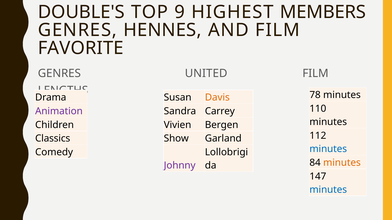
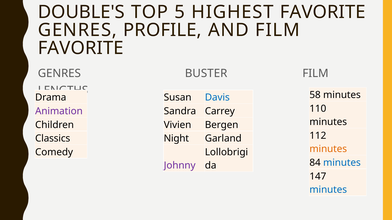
9: 9 -> 5 (180, 12)
HIGHEST MEMBERS: MEMBERS -> FAVORITE (323, 12)
HENNES: HENNES -> PROFILE (162, 30)
UNITED: UNITED -> BUSTER (206, 74)
78: 78 -> 58 (315, 95)
Davis colour: orange -> blue (217, 98)
Show: Show -> Night (176, 139)
minutes colour: blue -> orange (328, 149)
minutes colour: orange -> blue (342, 163)
